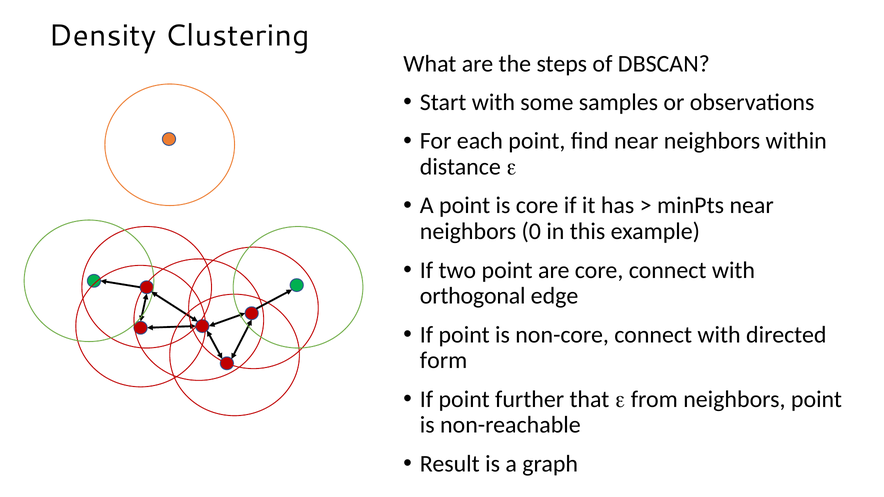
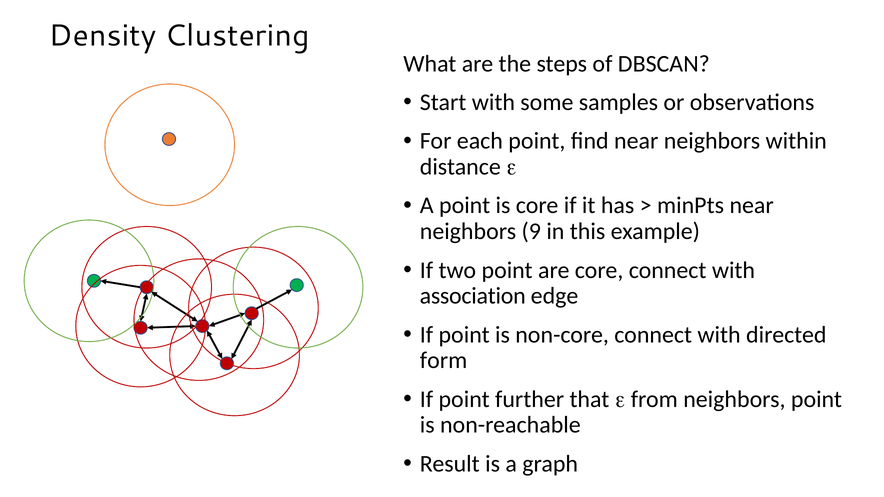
0: 0 -> 9 (531, 232)
orthogonal: orthogonal -> association (473, 296)
